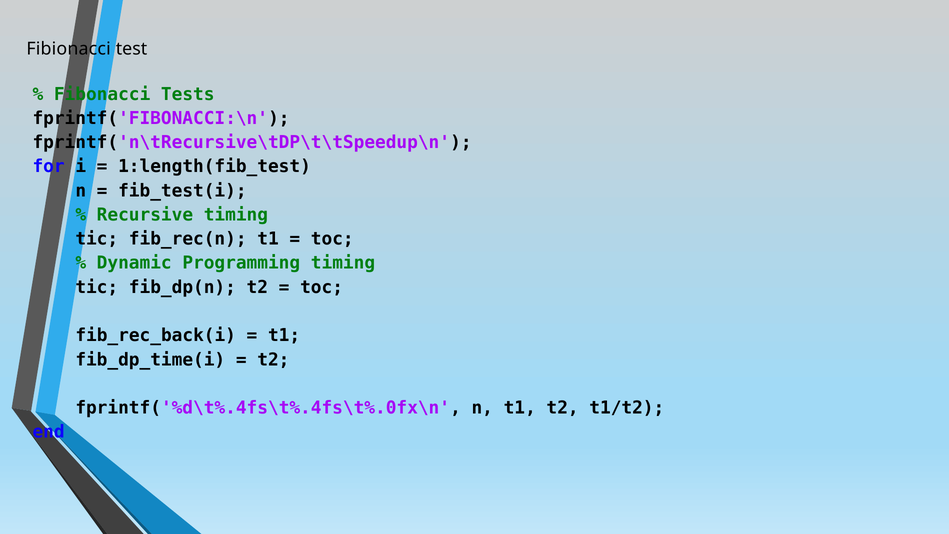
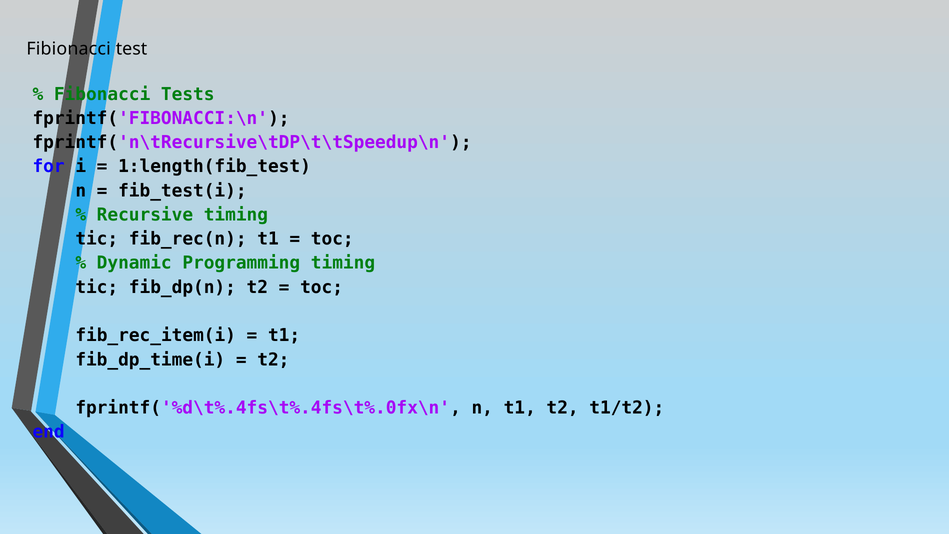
fib_rec_back(i: fib_rec_back(i -> fib_rec_item(i (156, 335)
